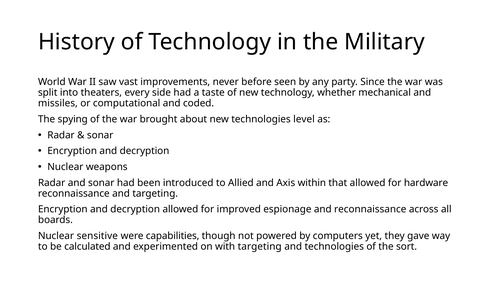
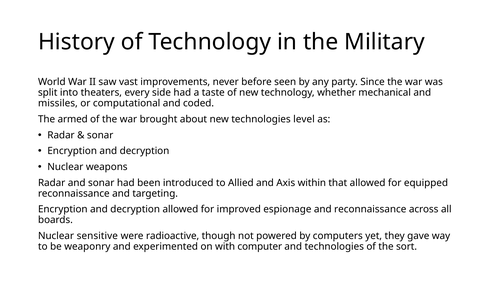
spying: spying -> armed (73, 119)
hardware: hardware -> equipped (426, 183)
capabilities: capabilities -> radioactive (173, 236)
calculated: calculated -> weaponry (87, 246)
with targeting: targeting -> computer (260, 246)
